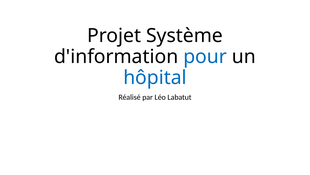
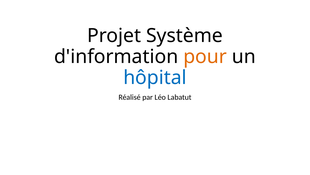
pour colour: blue -> orange (205, 57)
